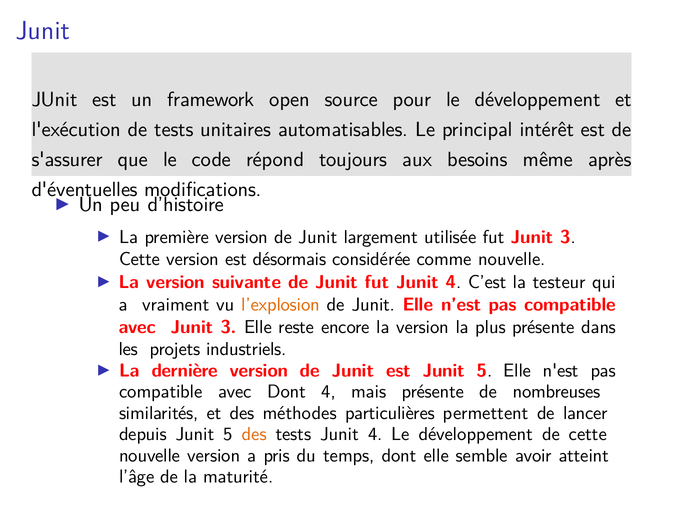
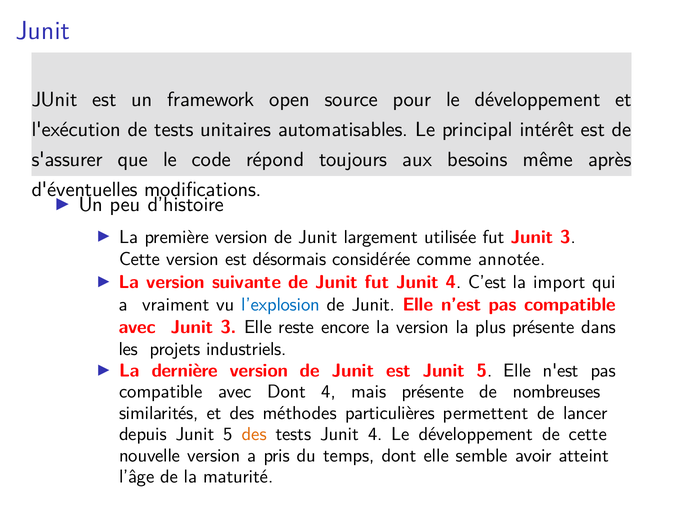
comme nouvelle: nouvelle -> annotée (512, 259)
testeur: testeur -> import (559, 282)
l’explosion colour: orange -> blue (281, 305)
